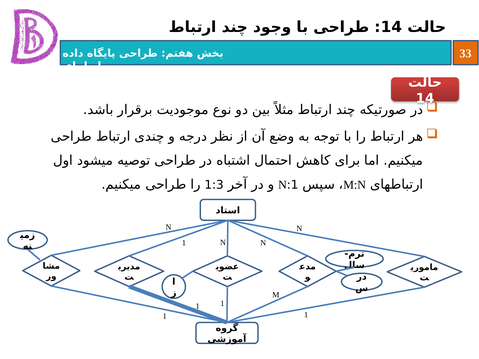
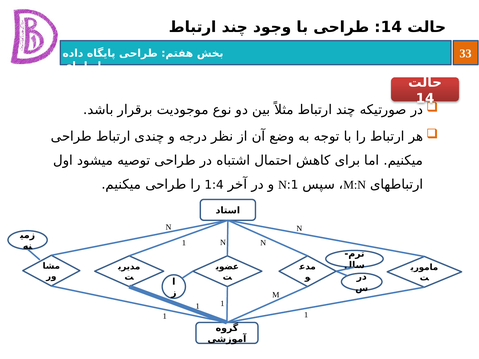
1:3: 1:3 -> 1:4 (214, 185)
